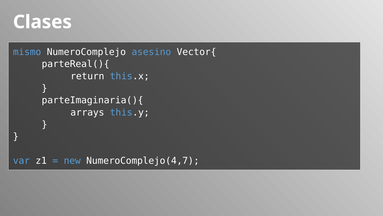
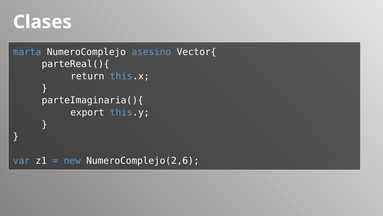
mismo: mismo -> marta (27, 52)
arrays: arrays -> export (87, 112)
NumeroComplejo(4,7: NumeroComplejo(4,7 -> NumeroComplejo(2,6 (143, 160)
